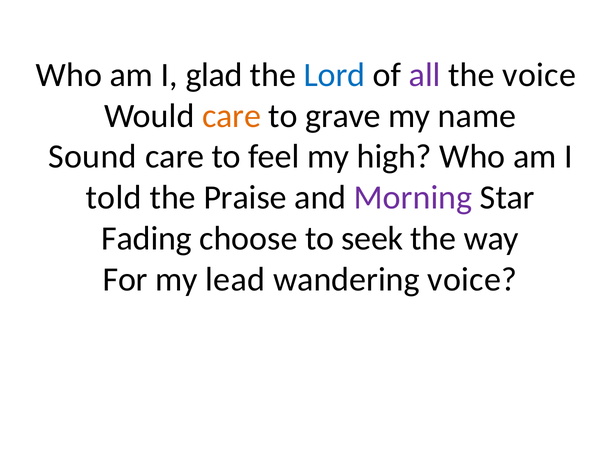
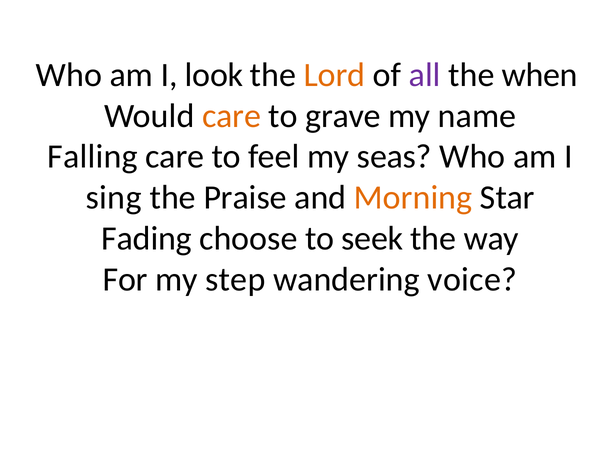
glad: glad -> look (214, 75)
Lord colour: blue -> orange (334, 75)
the voice: voice -> when (540, 75)
Sound: Sound -> Falling (93, 157)
high: high -> seas (394, 157)
told: told -> sing (114, 197)
Morning colour: purple -> orange (413, 197)
lead: lead -> step (235, 279)
